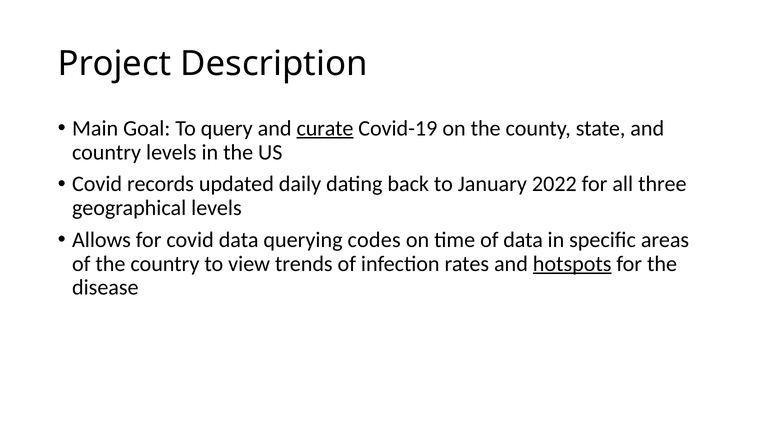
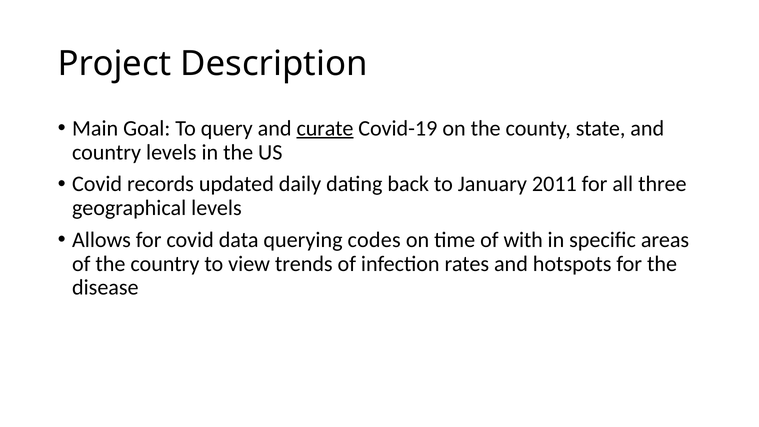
2022: 2022 -> 2011 (554, 184)
of data: data -> with (523, 240)
hotspots underline: present -> none (572, 264)
